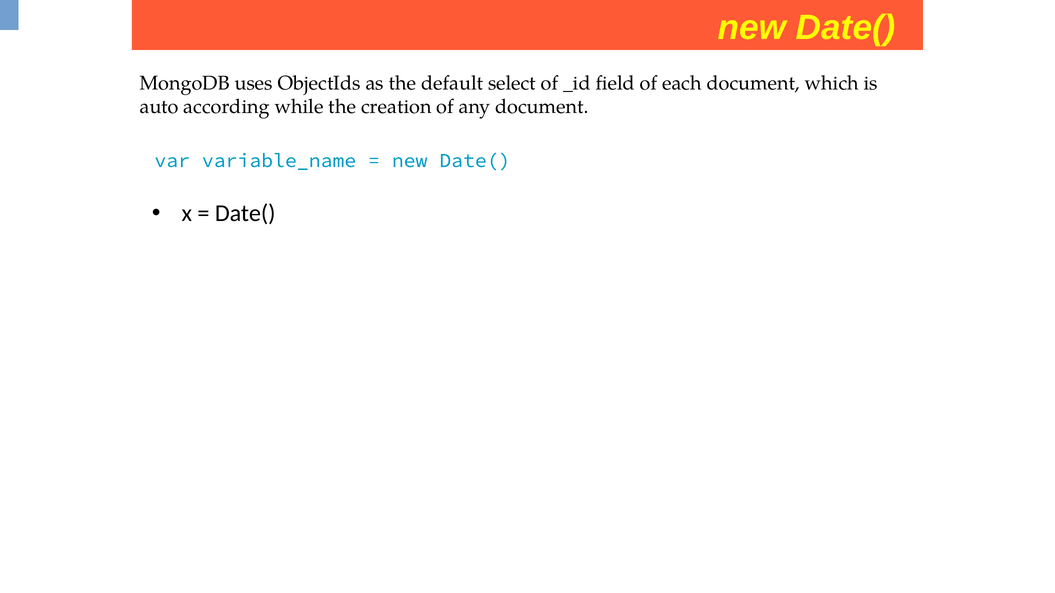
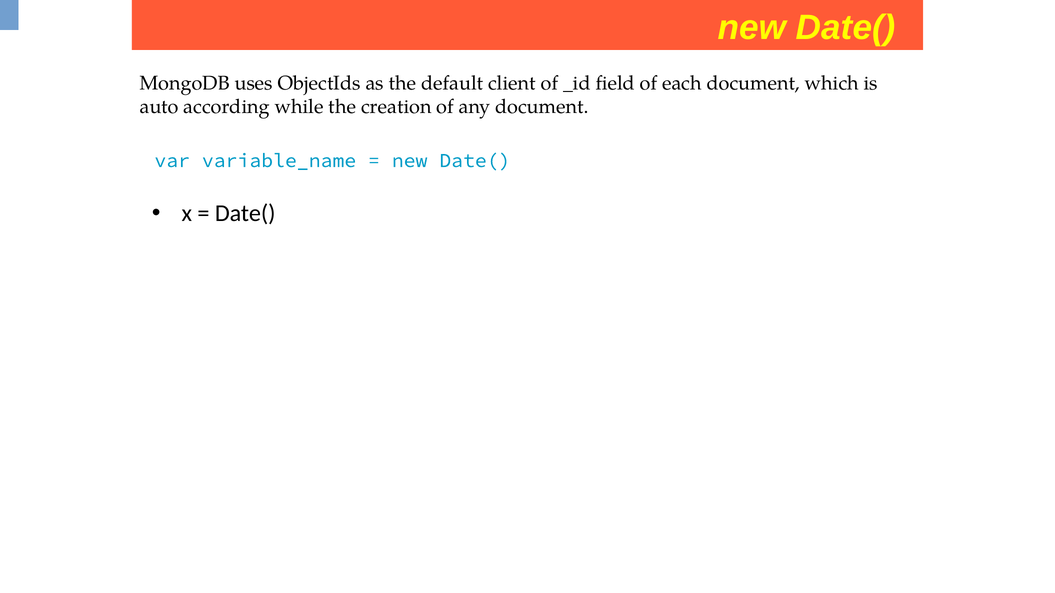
select: select -> client (512, 83)
